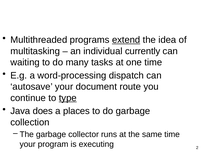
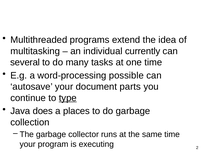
extend underline: present -> none (126, 40)
waiting: waiting -> several (25, 62)
dispatch: dispatch -> possible (126, 76)
route: route -> parts (130, 87)
